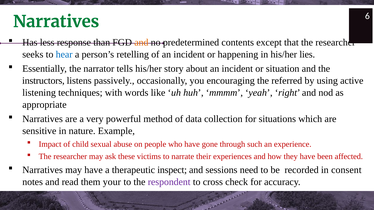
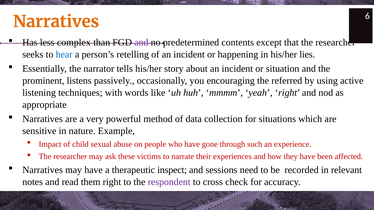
Narratives colour: green -> orange (56, 22)
response: response -> complex (74, 43)
and colour: orange -> purple (141, 43)
instructors: instructors -> prominent (43, 81)
consent: consent -> relevant (346, 170)
them your: your -> right (112, 182)
